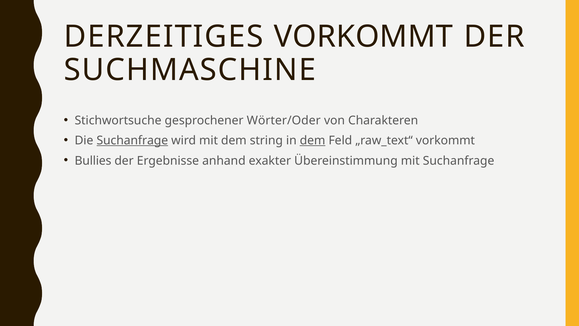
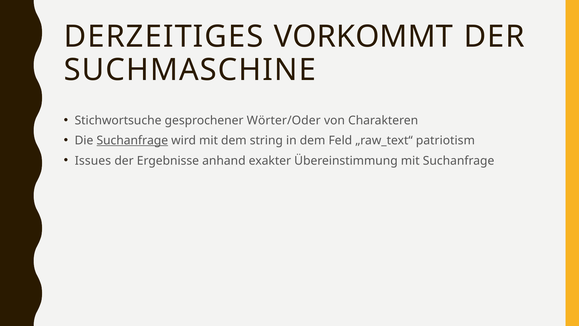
dem underline: present -> none (313, 140)
„raw_text“ vorkommt: vorkommt -> patriotism (445, 140)
Bullies: Bullies -> Issues (93, 161)
